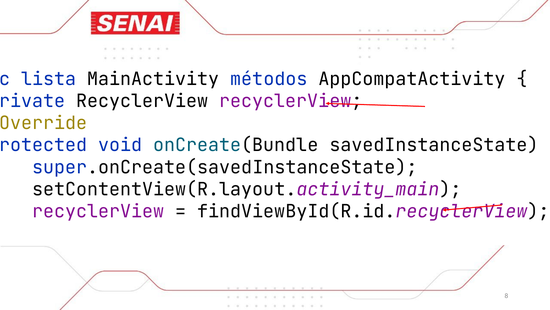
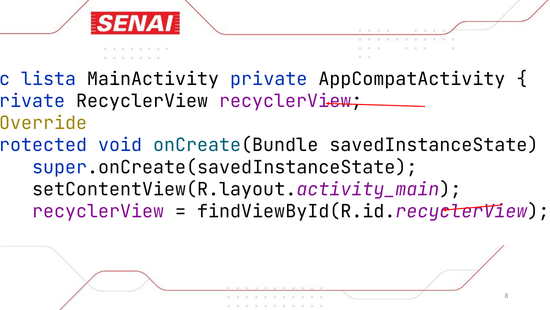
MainActivity métodos: métodos -> private (269, 79)
